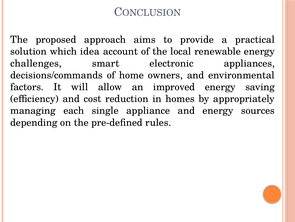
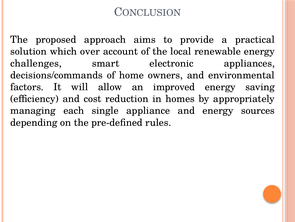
idea: idea -> over (90, 51)
